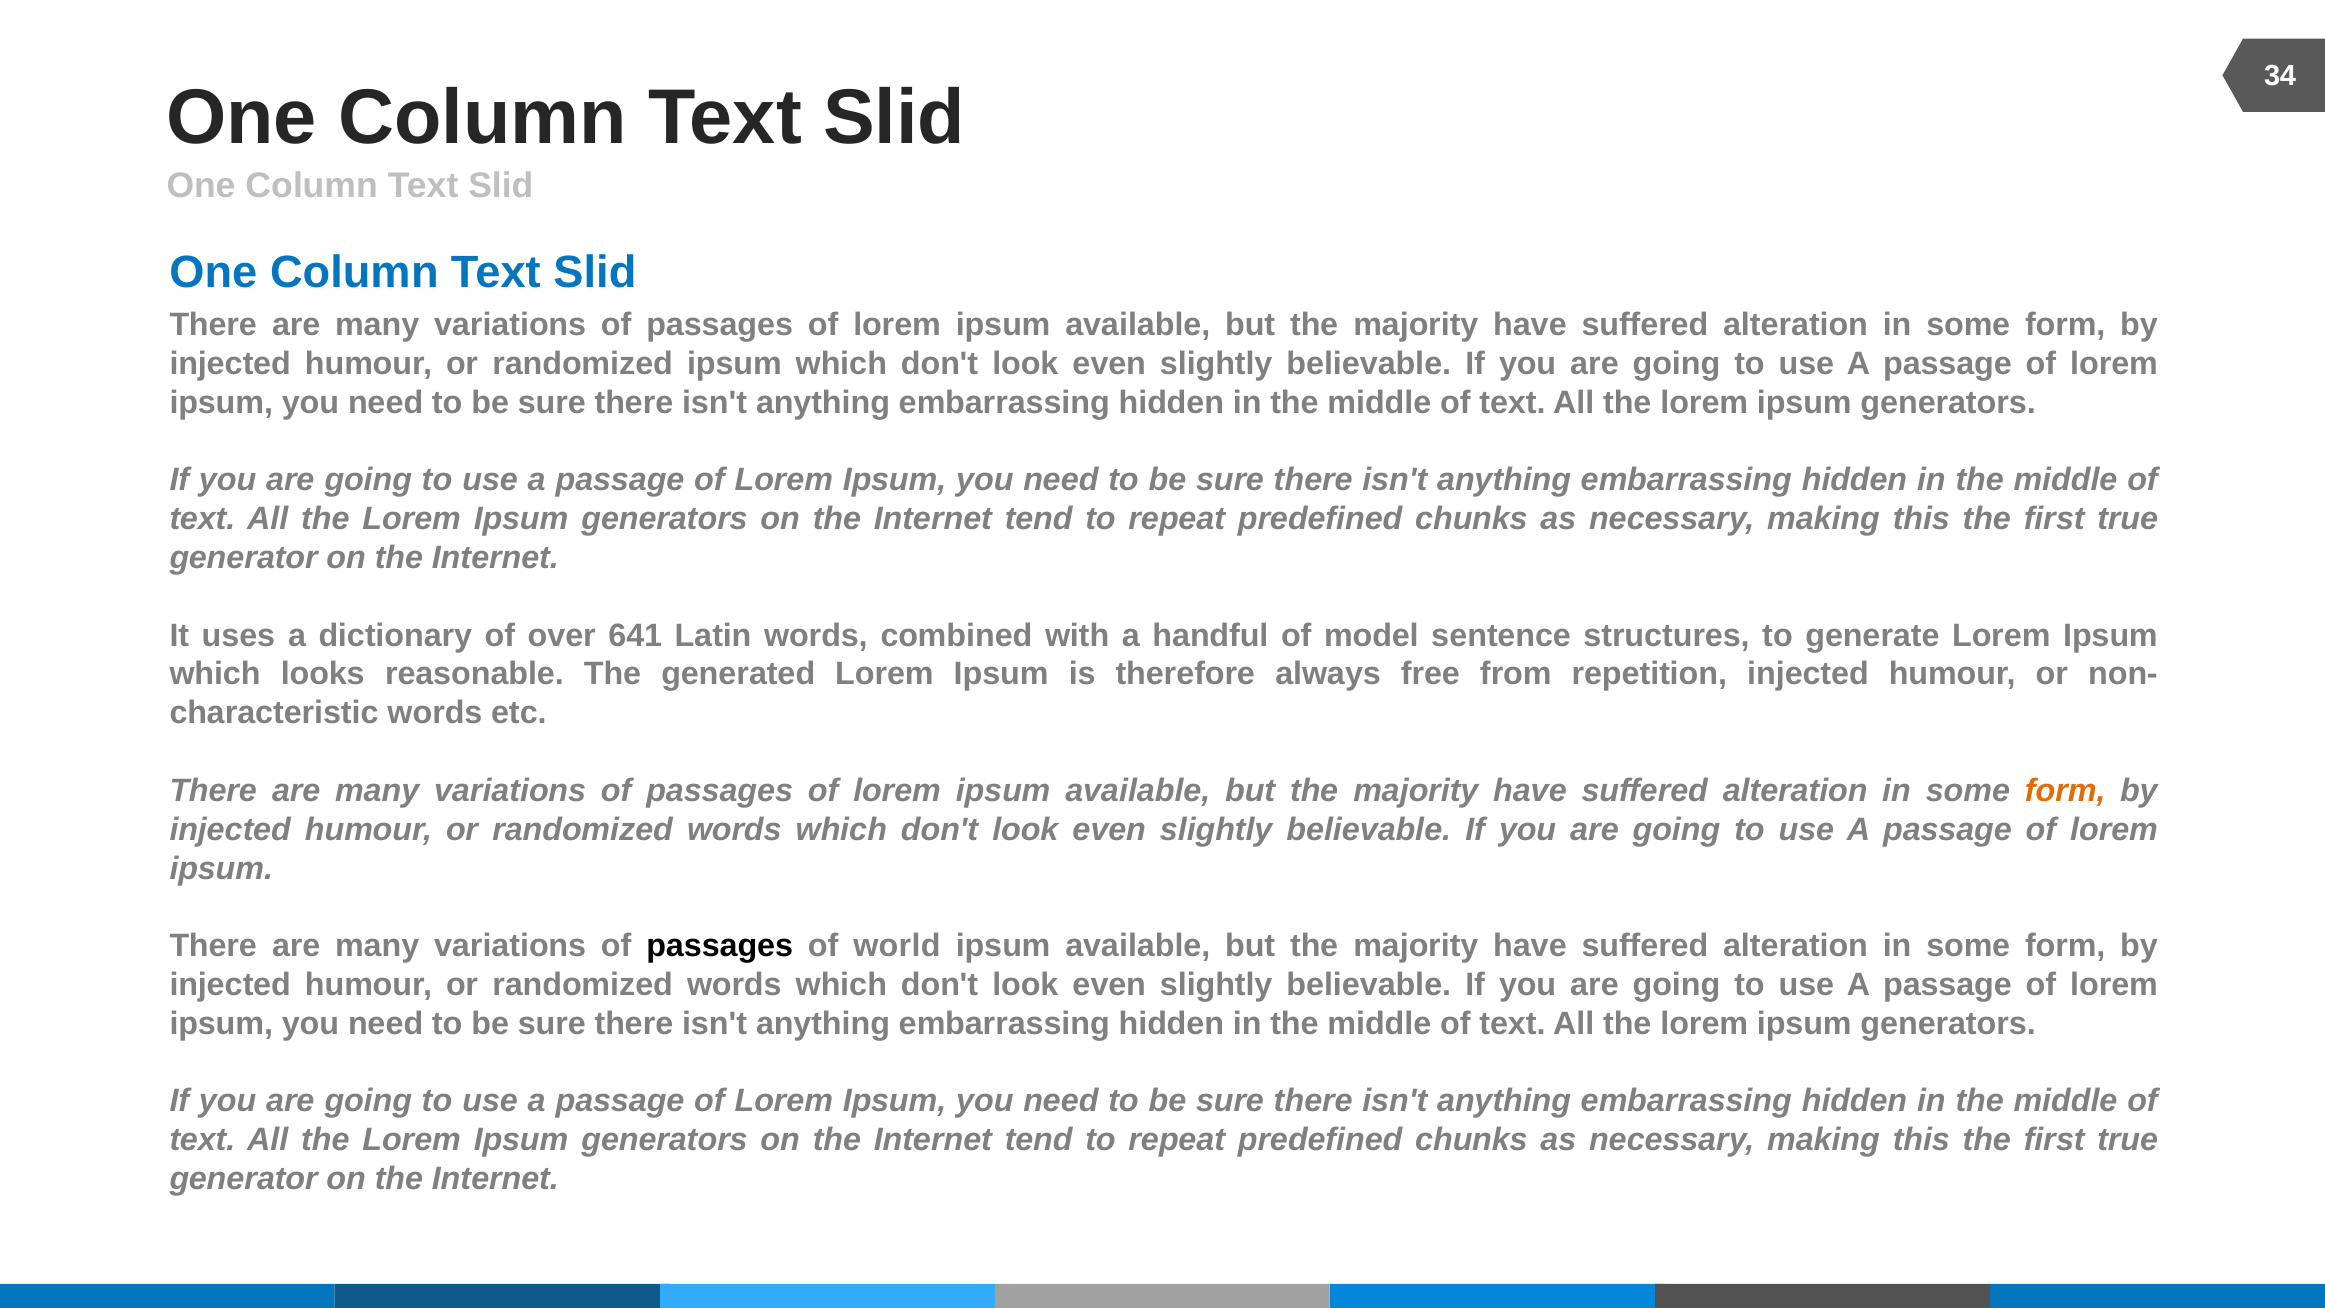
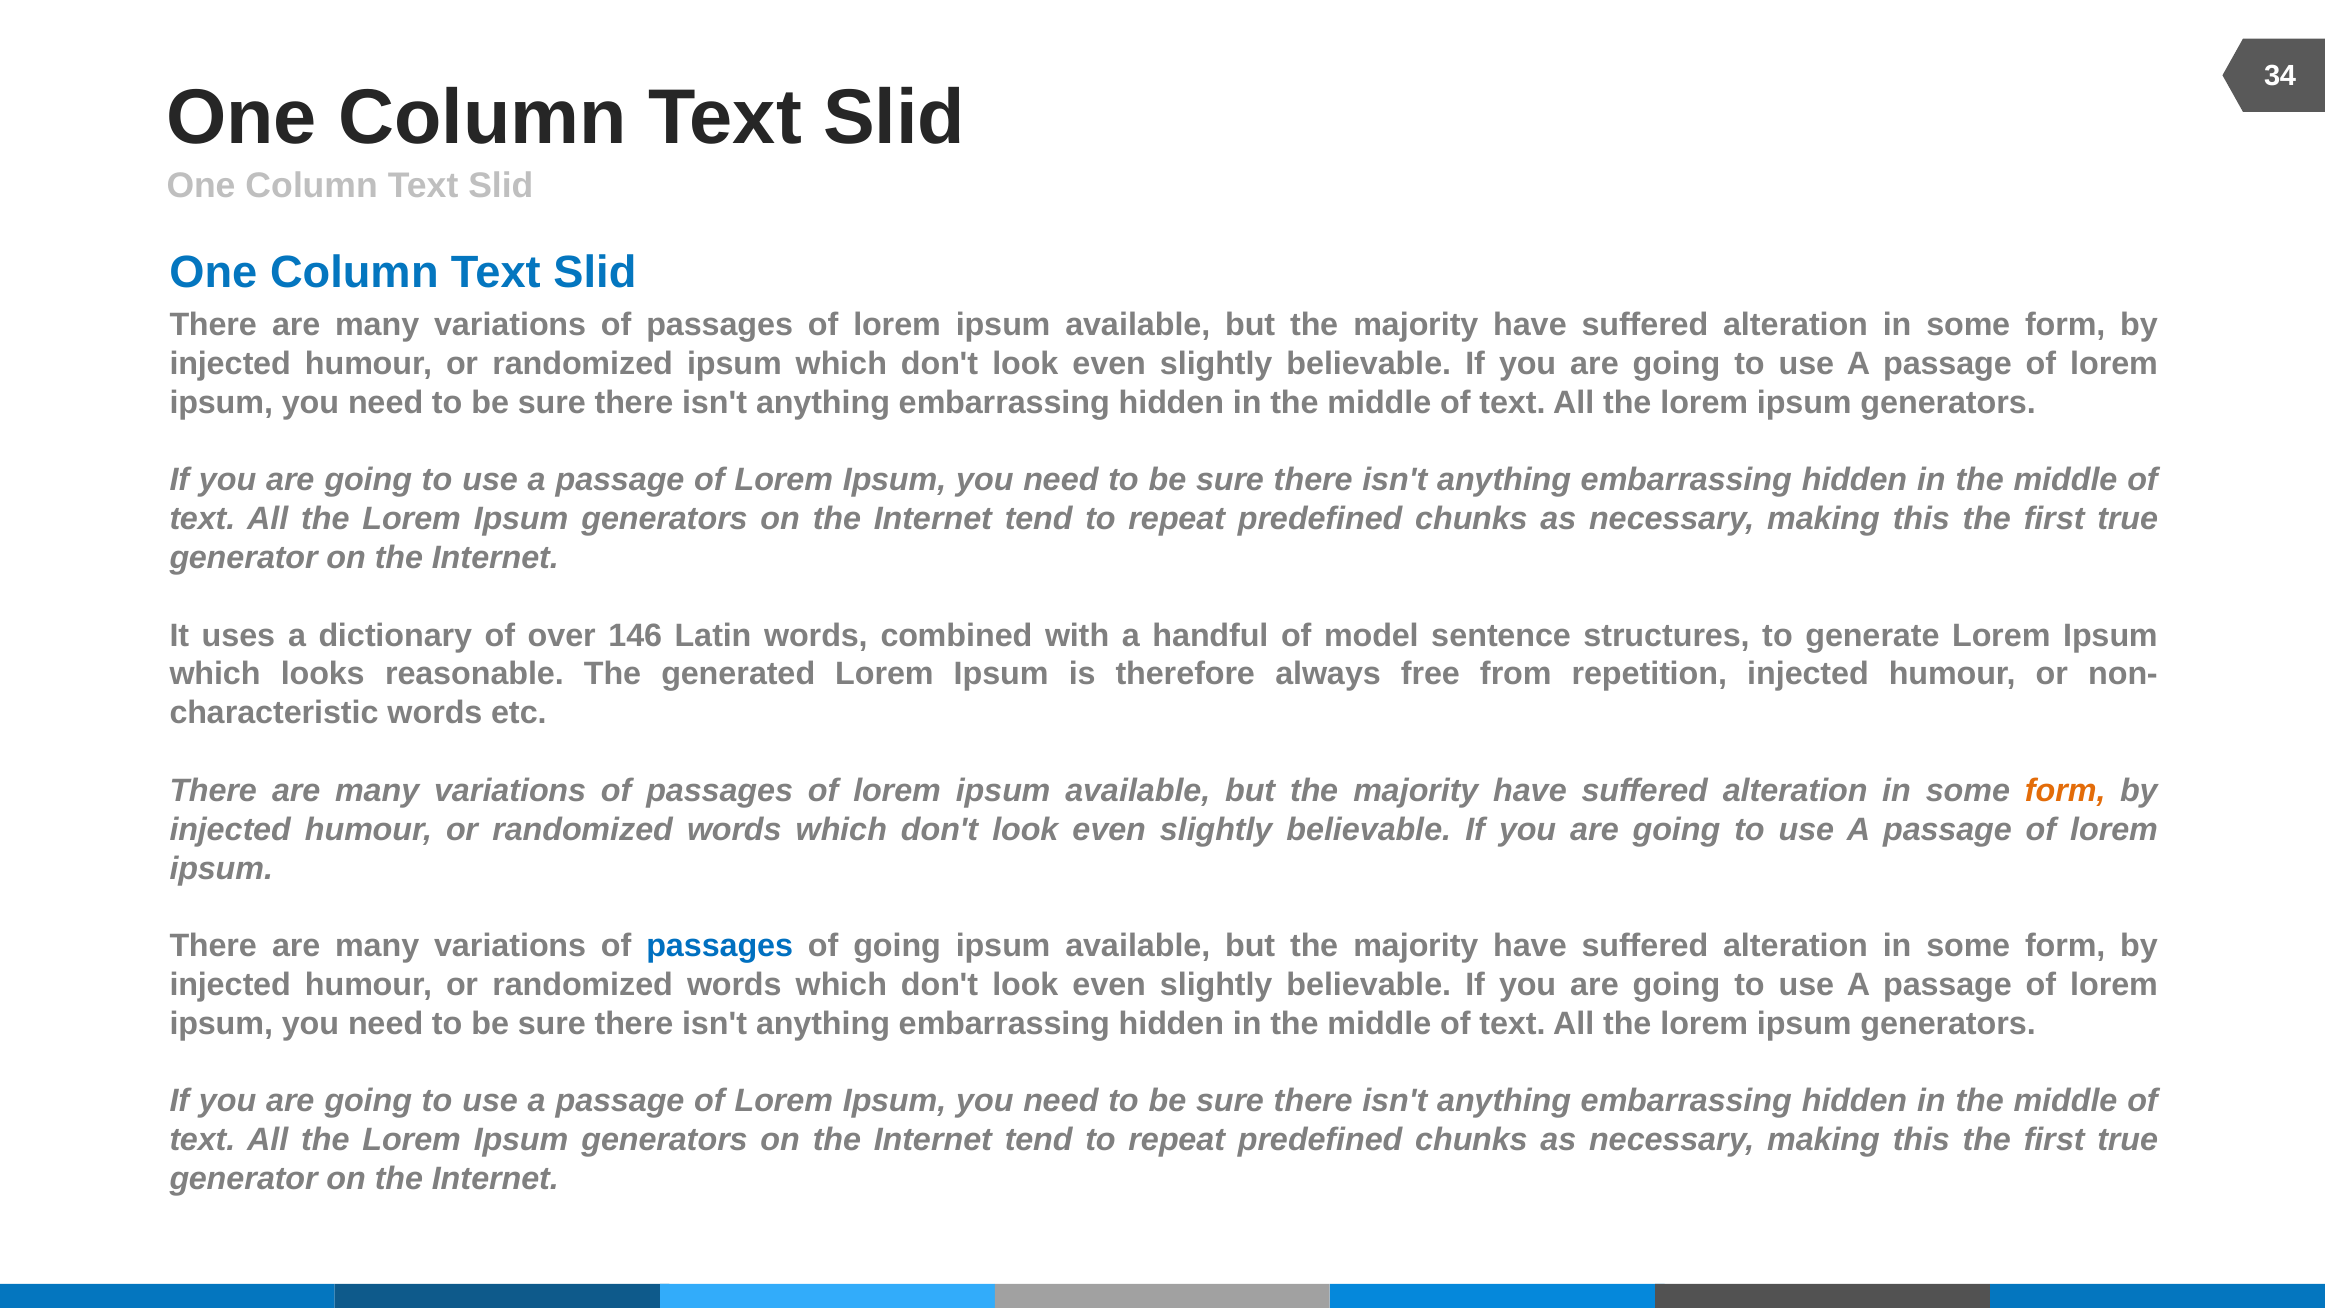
641: 641 -> 146 (635, 635)
passages colour: black -> blue (720, 946)
of world: world -> going (897, 946)
